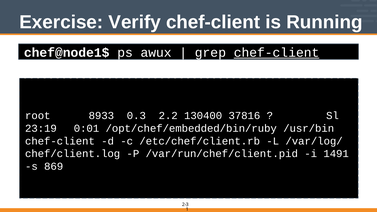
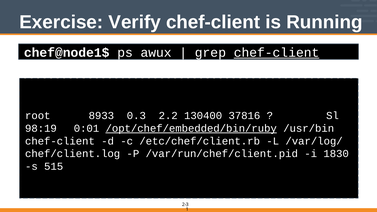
23:19: 23:19 -> 98:19 (41, 128)
/opt/chef/embedded/bin/ruby underline: none -> present (191, 128)
1491: 1491 -> 1830 (336, 154)
869: 869 -> 515 (54, 166)
